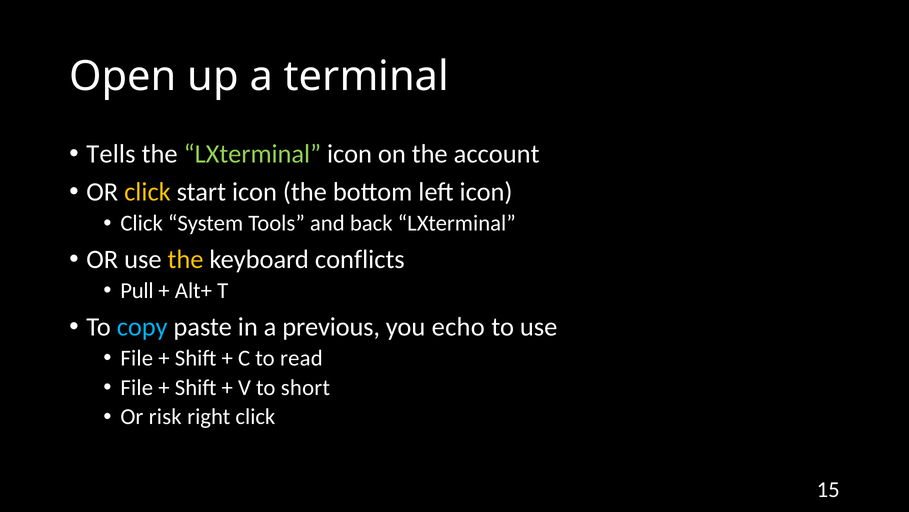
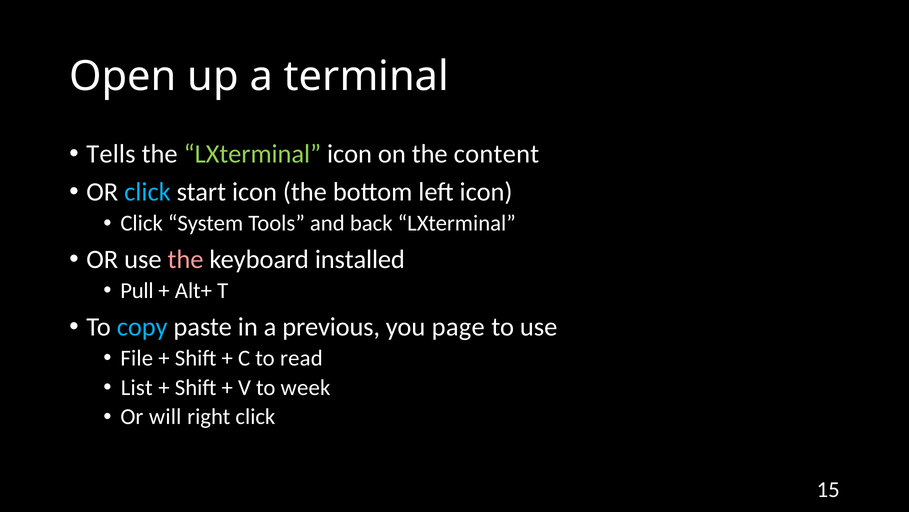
account: account -> content (496, 154)
click colour: yellow -> light blue (147, 192)
the colour: yellow -> pink (186, 259)
conflicts: conflicts -> installed (360, 259)
echo: echo -> page (458, 327)
File: File -> List (137, 387)
short: short -> week (305, 387)
risk: risk -> will (165, 416)
